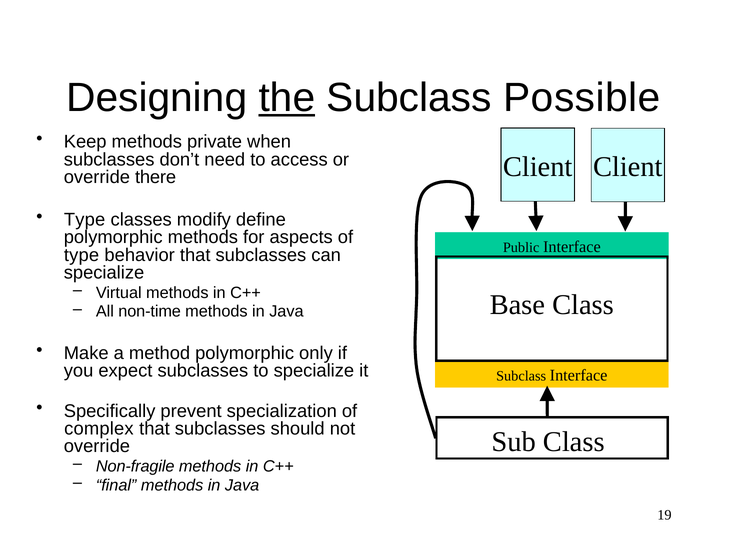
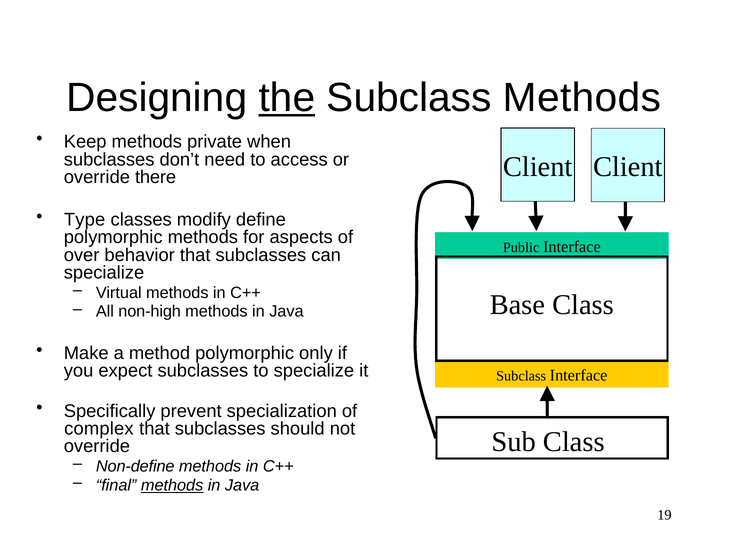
Subclass Possible: Possible -> Methods (582, 98)
type: type -> over (82, 255)
non-time: non-time -> non-high (150, 311)
Non-fragile: Non-fragile -> Non-define (135, 466)
methods underline: none -> present (172, 485)
